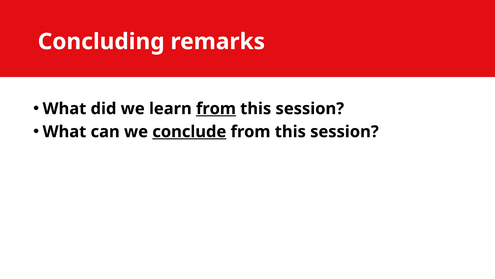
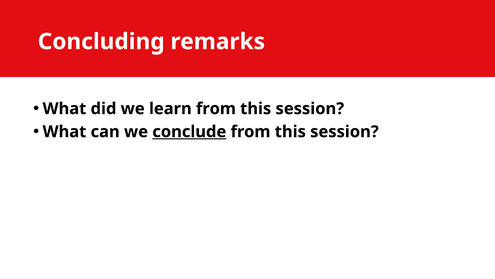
from underline: present -> none (216, 108)
